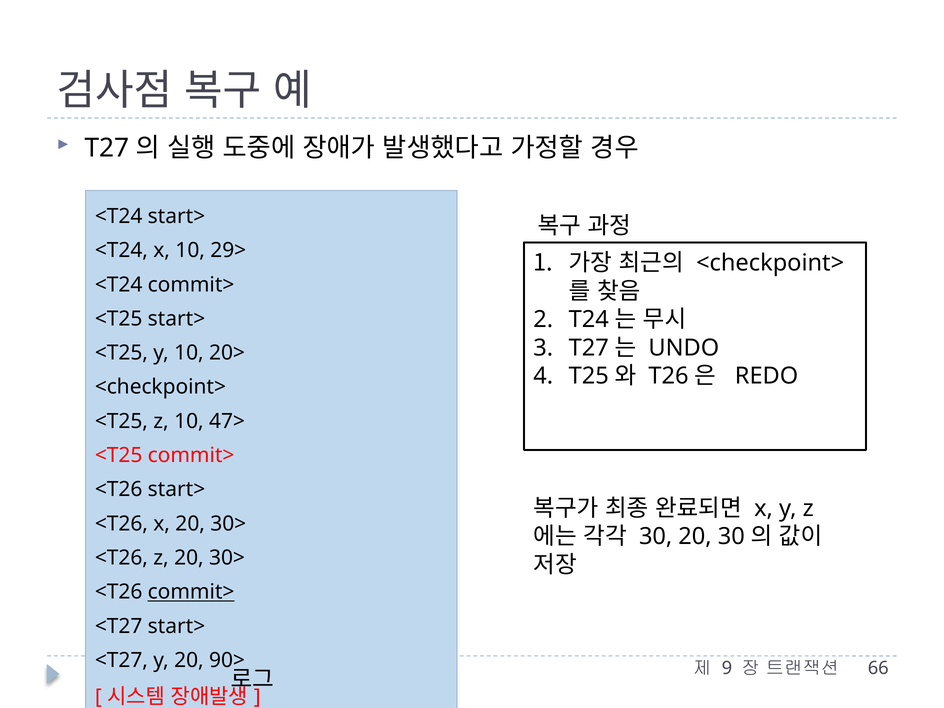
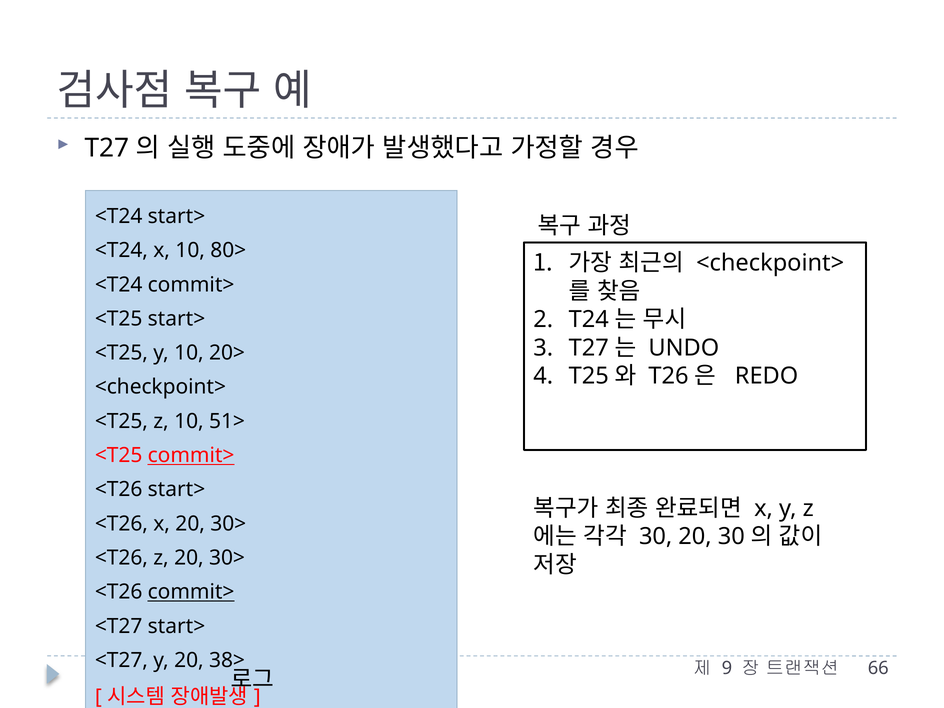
29>: 29> -> 80> (228, 250)
47>: 47> -> 51> (227, 421)
commit> underline: none -> present (191, 455)
90>: 90> -> 38> (227, 660)
